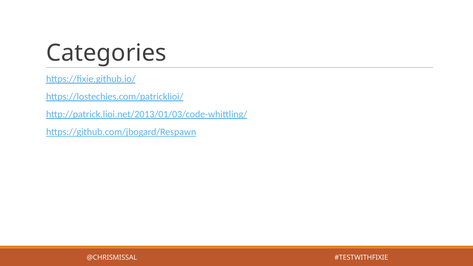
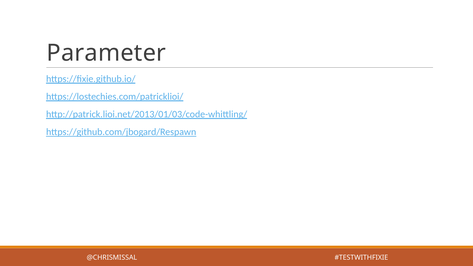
Categories: Categories -> Parameter (106, 53)
